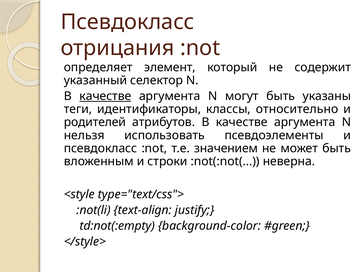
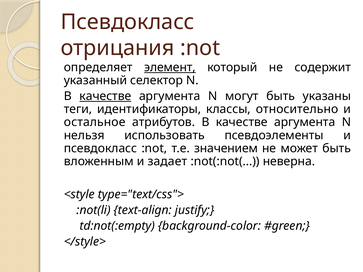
элемент underline: none -> present (170, 67)
родителей: родителей -> остальное (95, 122)
строки: строки -> задает (167, 162)
